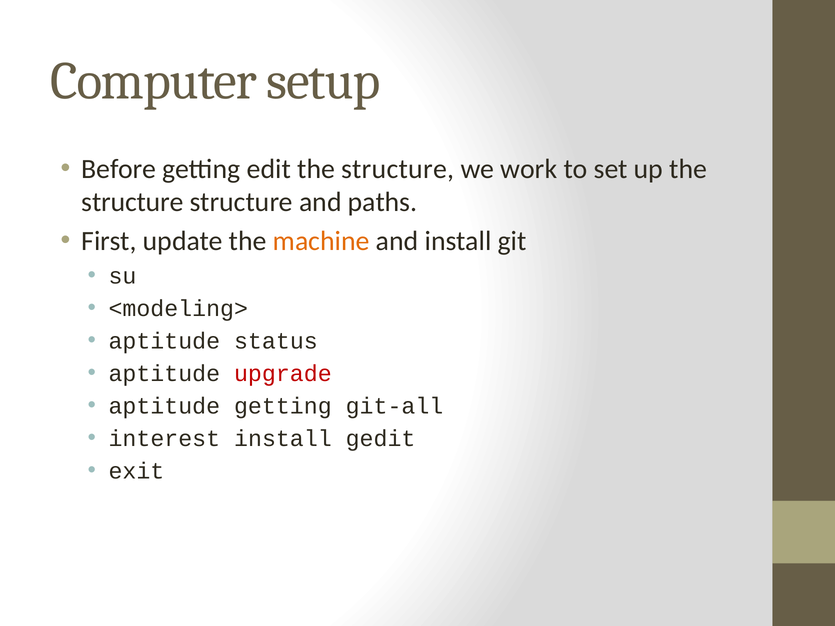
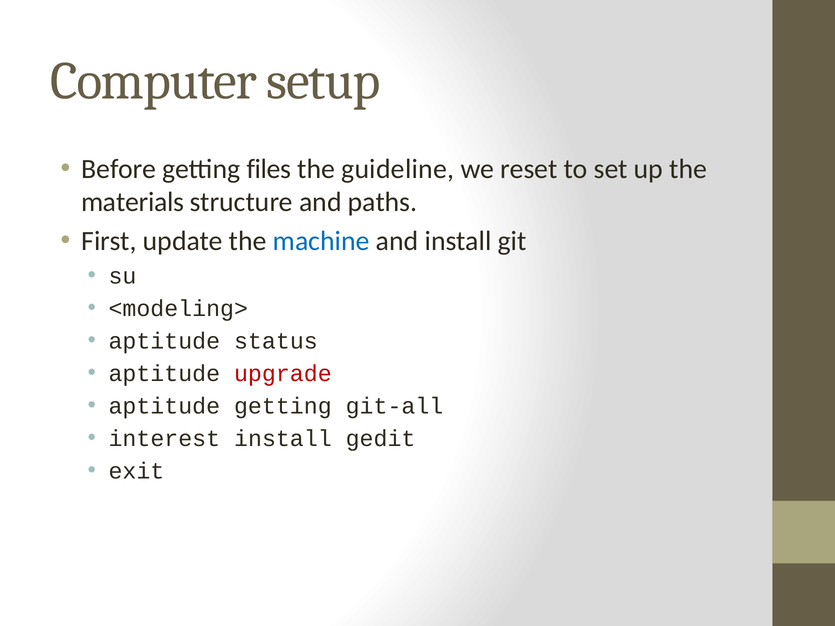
edit: edit -> files (269, 169)
structure: structure -> guideline (398, 169)
work: work -> reset (529, 169)
structure: structure -> materials (133, 202)
machine colour: orange -> blue (321, 241)
